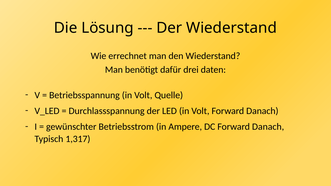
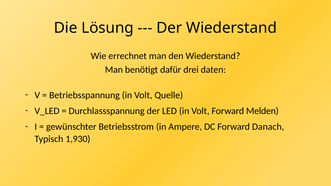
Volt Forward Danach: Danach -> Melden (262, 111)
1,317: 1,317 -> 1,930 (78, 139)
